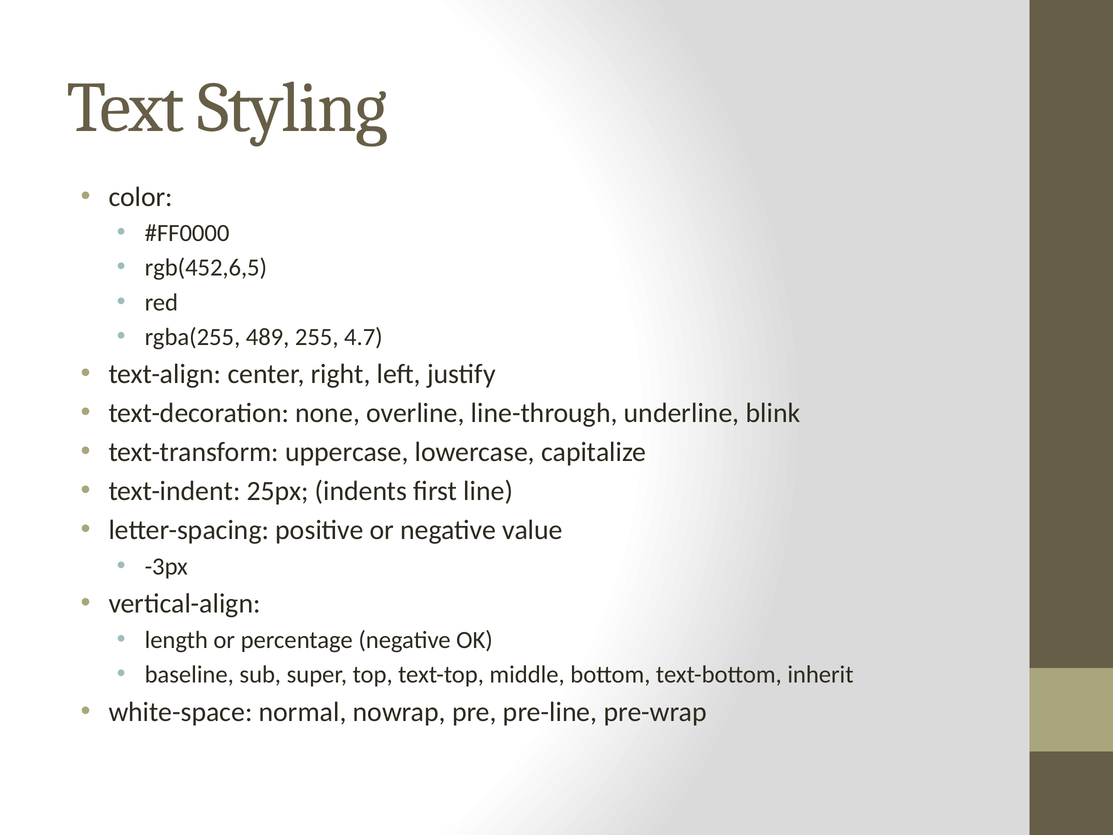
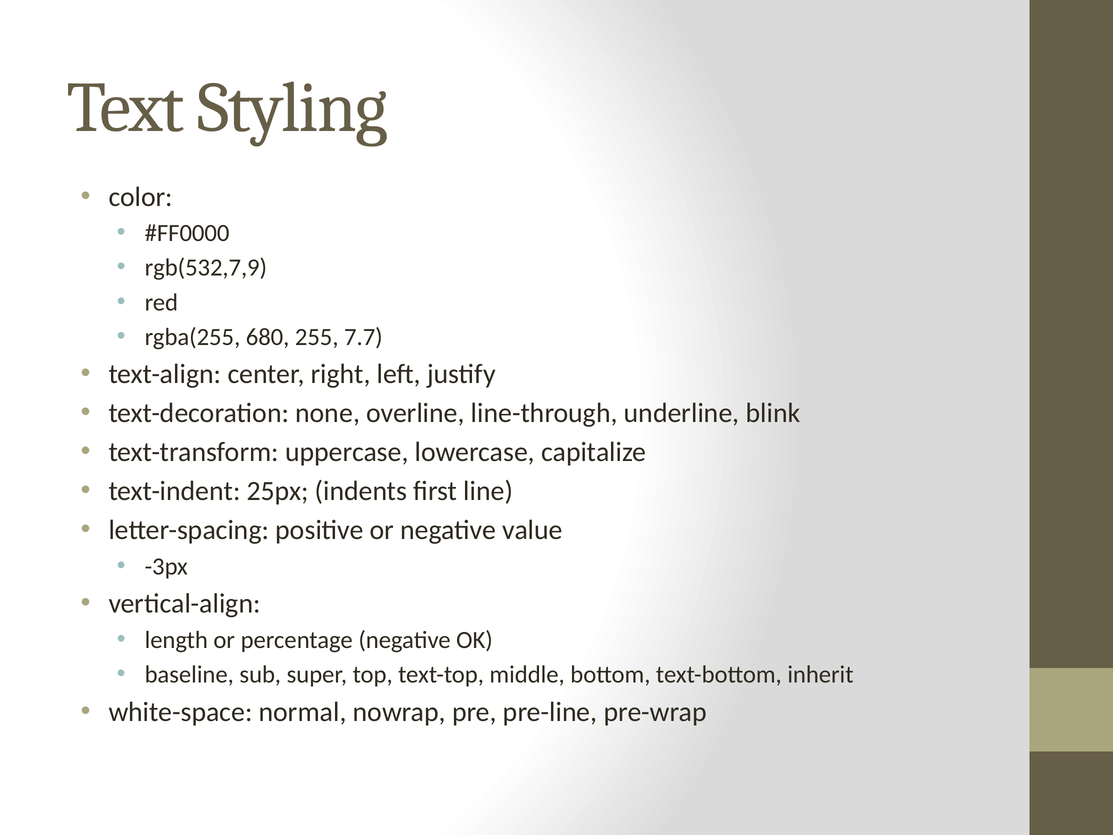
rgb(452,6,5: rgb(452,6,5 -> rgb(532,7,9 (206, 268)
489: 489 -> 680 (268, 337)
4.7: 4.7 -> 7.7 (363, 337)
